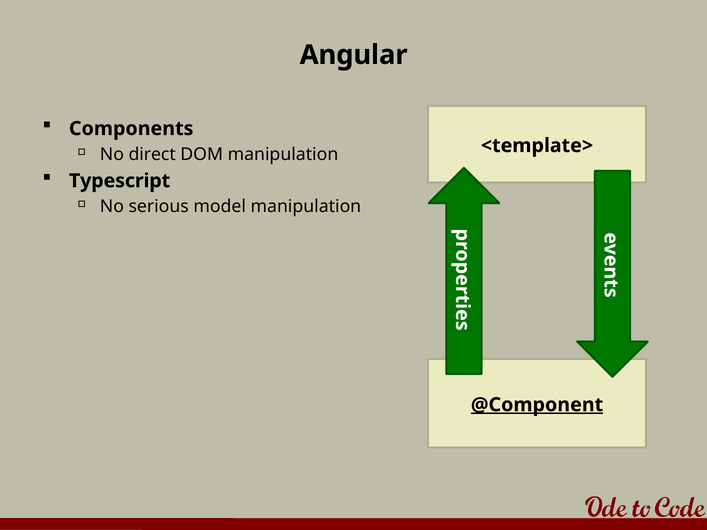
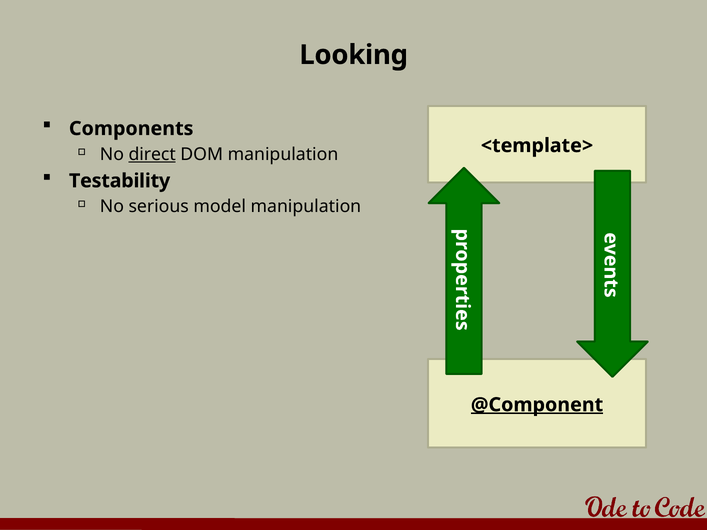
Angular: Angular -> Looking (354, 55)
direct underline: none -> present (152, 154)
Typescript: Typescript -> Testability (120, 181)
